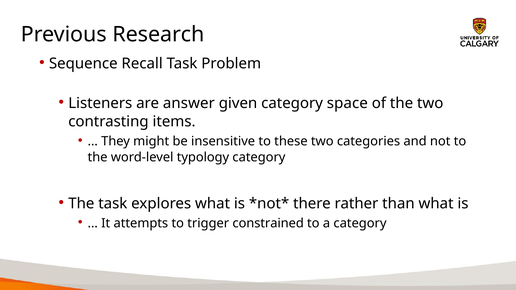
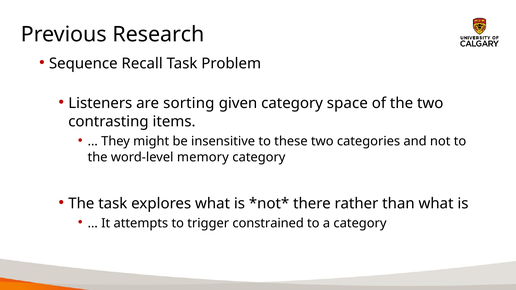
answer: answer -> sorting (189, 103)
typology: typology -> memory (203, 157)
